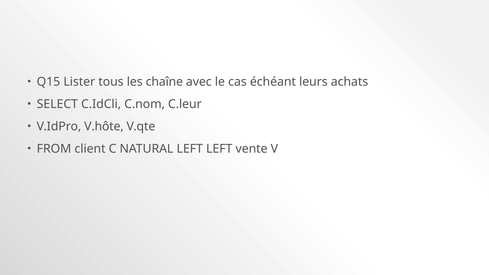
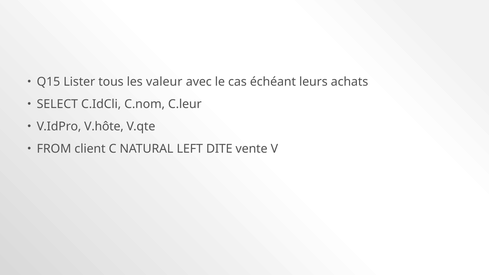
chaîne: chaîne -> valeur (164, 82)
LEFT LEFT: LEFT -> DITE (219, 149)
